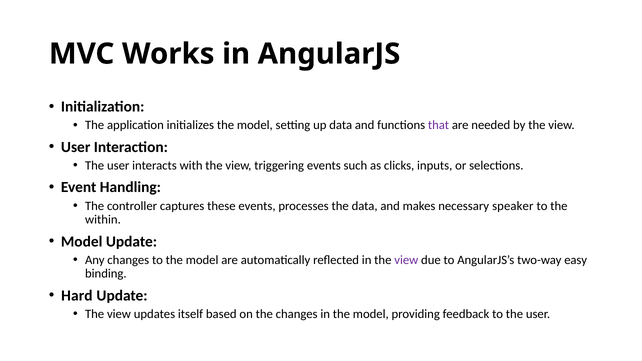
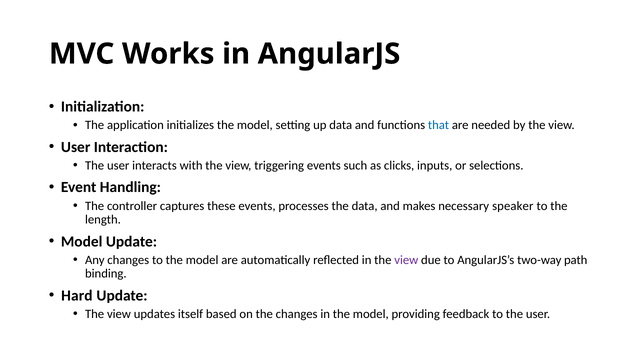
that colour: purple -> blue (438, 125)
within: within -> length (103, 220)
easy: easy -> path (576, 260)
